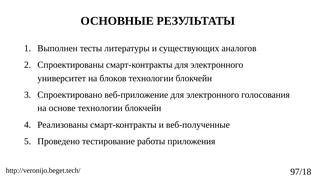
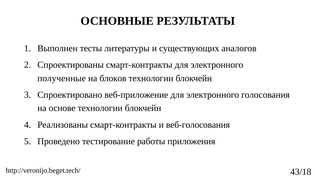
университет: университет -> полученные (62, 78)
веб-полученные: веб-полученные -> веб-голосования (198, 125)
97/18: 97/18 -> 43/18 (301, 172)
